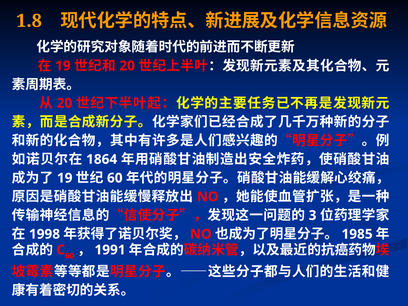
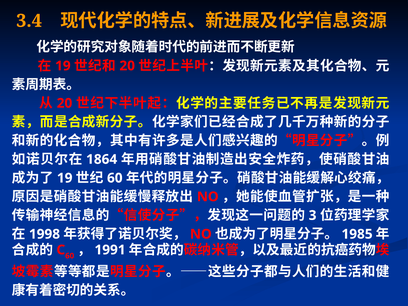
1.8: 1.8 -> 3.4 (29, 21)
